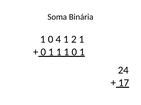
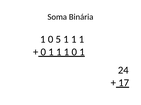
4: 4 -> 5 (58, 40)
2: 2 -> 1 (74, 40)
